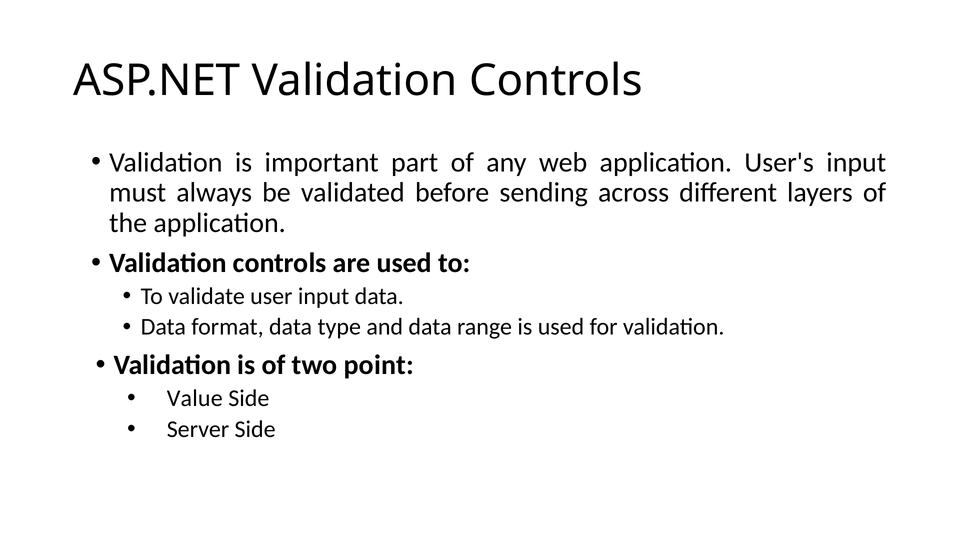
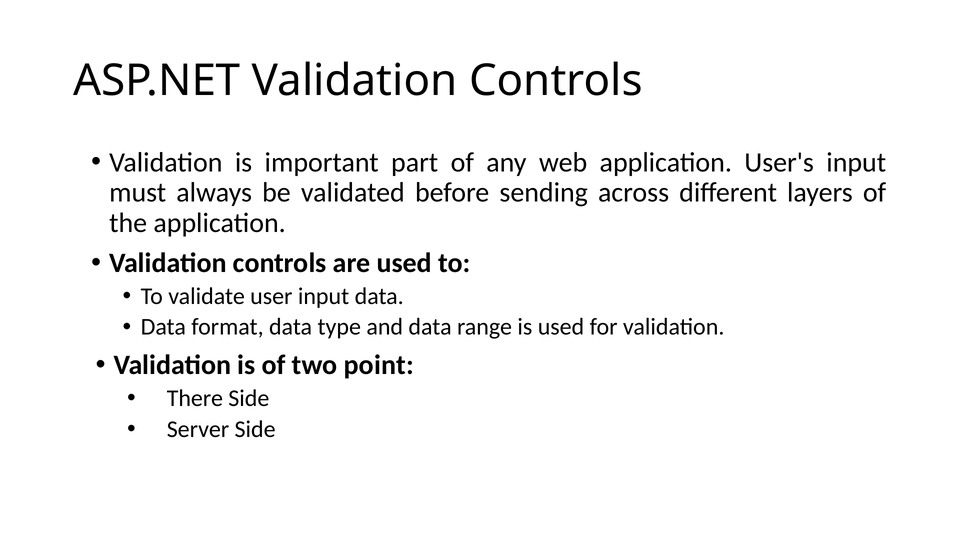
Value: Value -> There (195, 398)
